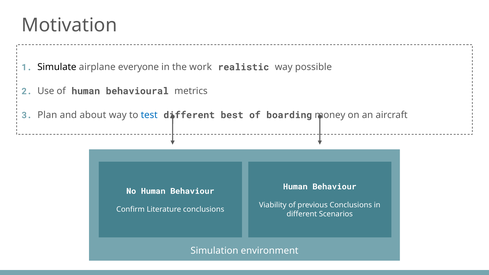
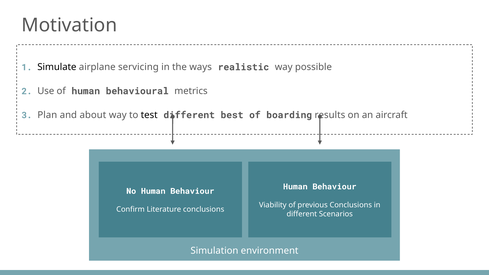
everyone: everyone -> servicing (138, 67)
work: work -> ways (201, 67)
test colour: blue -> black (149, 115)
money: money -> results (330, 115)
